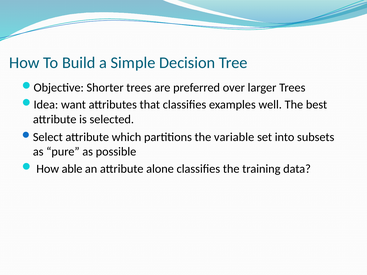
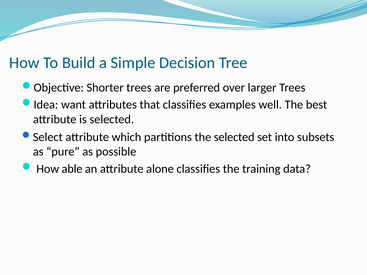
the variable: variable -> selected (234, 137)
